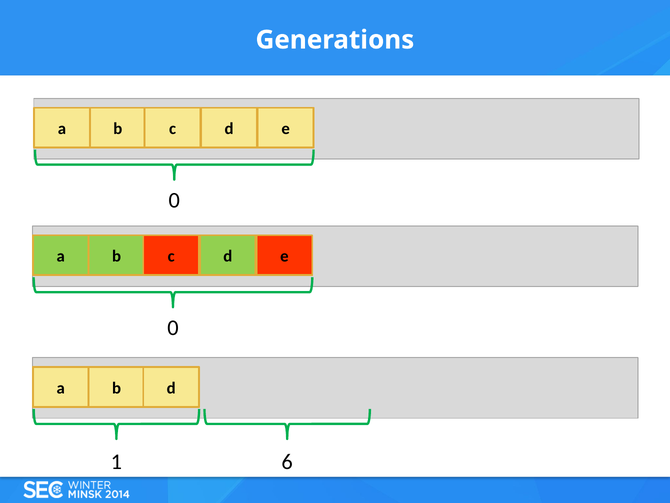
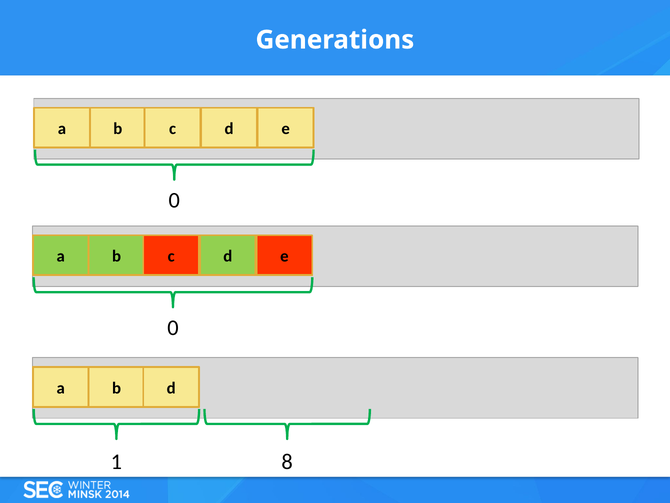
6: 6 -> 8 (287, 462)
